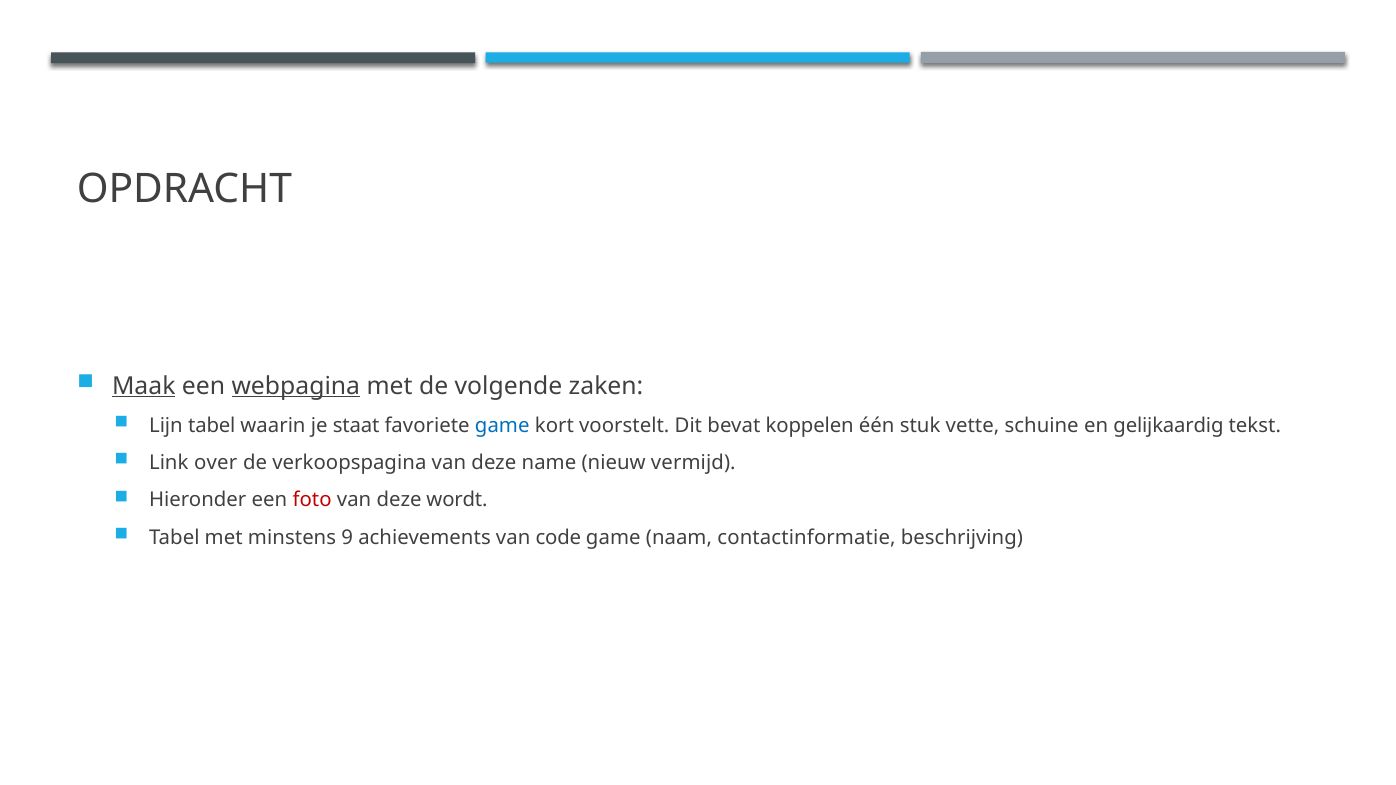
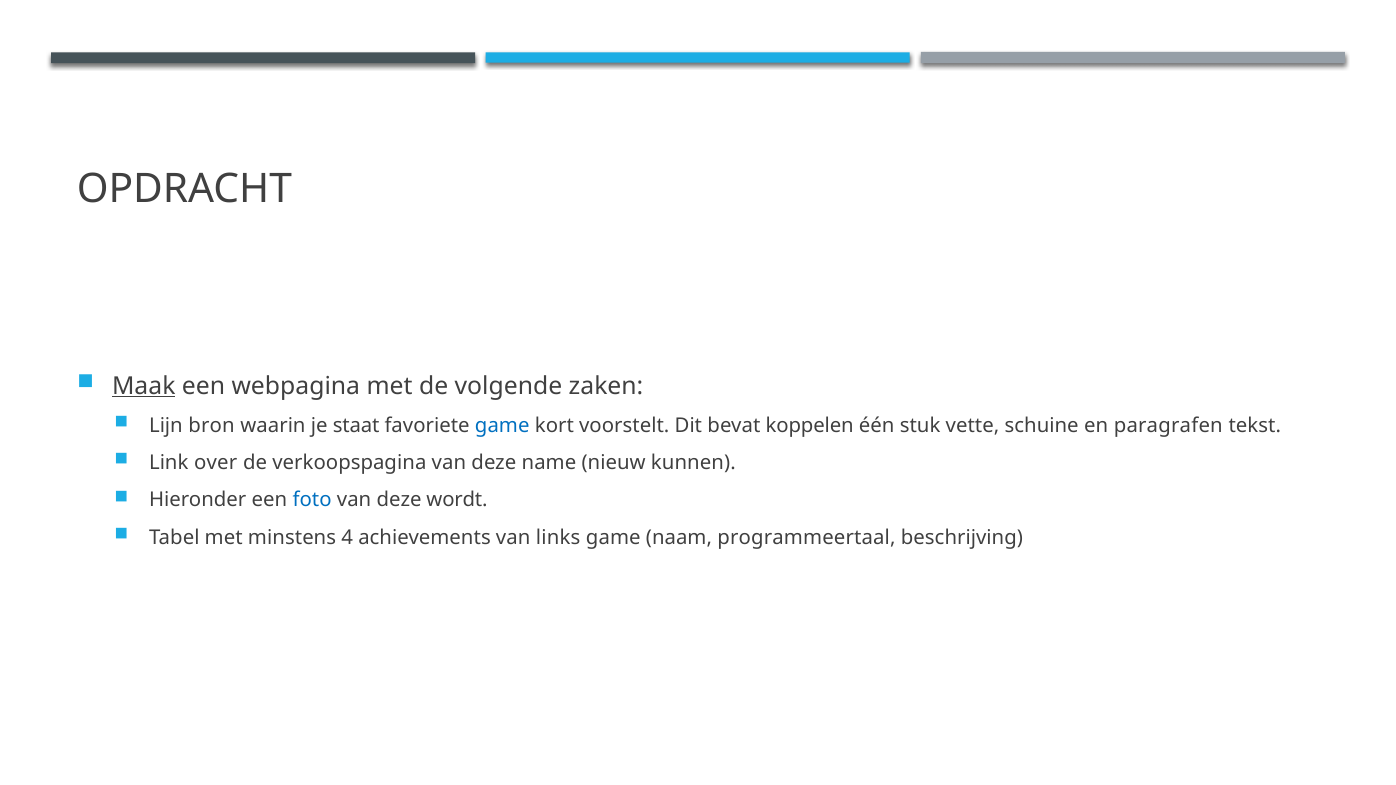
webpagina underline: present -> none (296, 386)
Lijn tabel: tabel -> bron (212, 426)
gelijkaardig: gelijkaardig -> paragrafen (1168, 426)
vermijd: vermijd -> kunnen (693, 463)
foto colour: red -> blue (312, 500)
9: 9 -> 4 (347, 537)
code: code -> links (558, 537)
contactinformatie: contactinformatie -> programmeertaal (806, 537)
